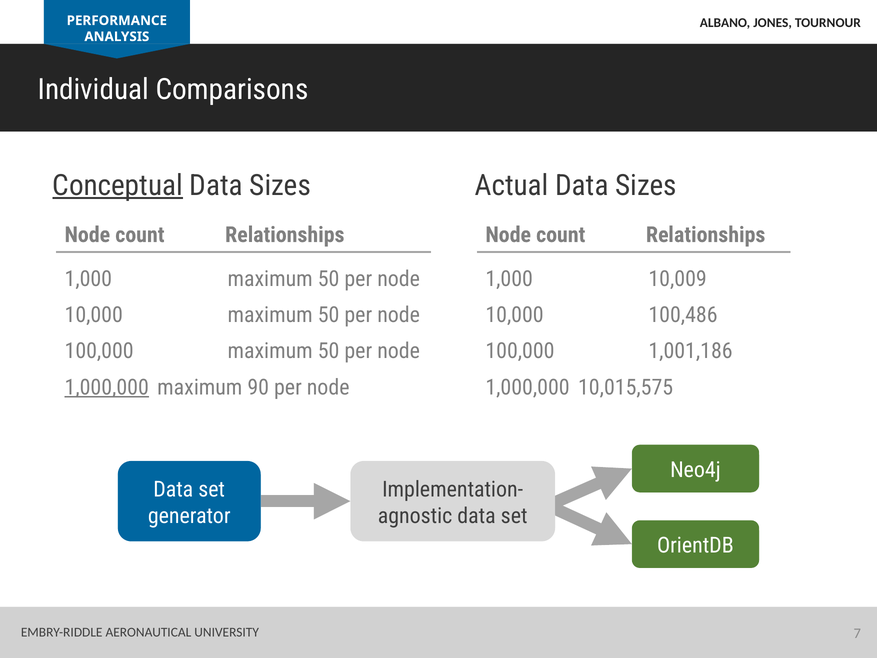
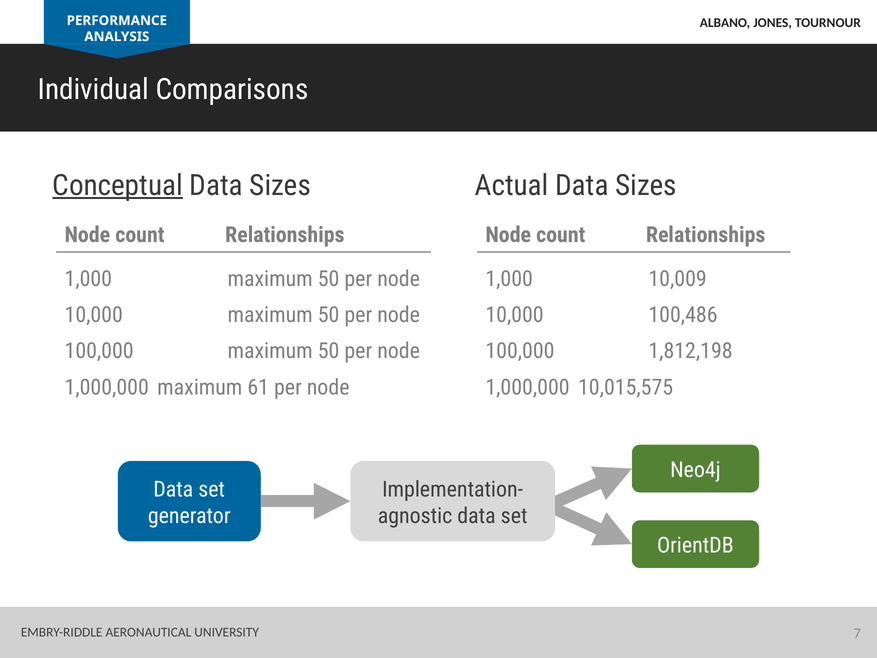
1,001,186: 1,001,186 -> 1,812,198 (691, 351)
1,000,000 underline: present -> none (107, 387)
90: 90 -> 61 (258, 387)
